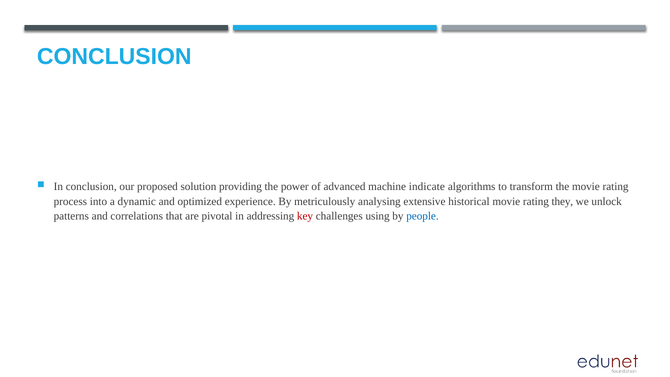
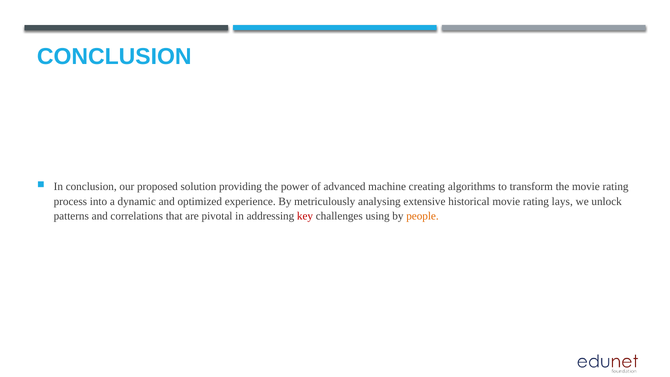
indicate: indicate -> creating (427, 187)
they: they -> lays (562, 201)
people colour: blue -> orange (422, 216)
